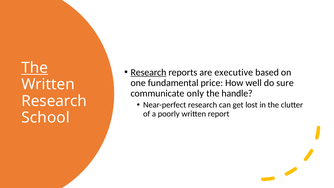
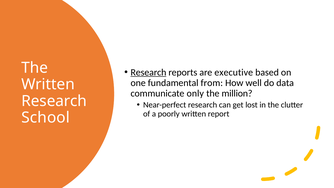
The underline: present -> none (35, 68)
price: price -> from (212, 83)
sure: sure -> data (285, 83)
handle: handle -> million (237, 93)
